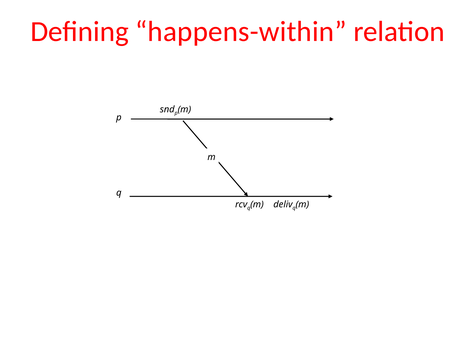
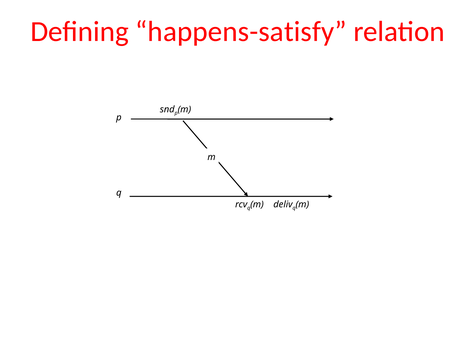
happens-within: happens-within -> happens-satisfy (241, 32)
